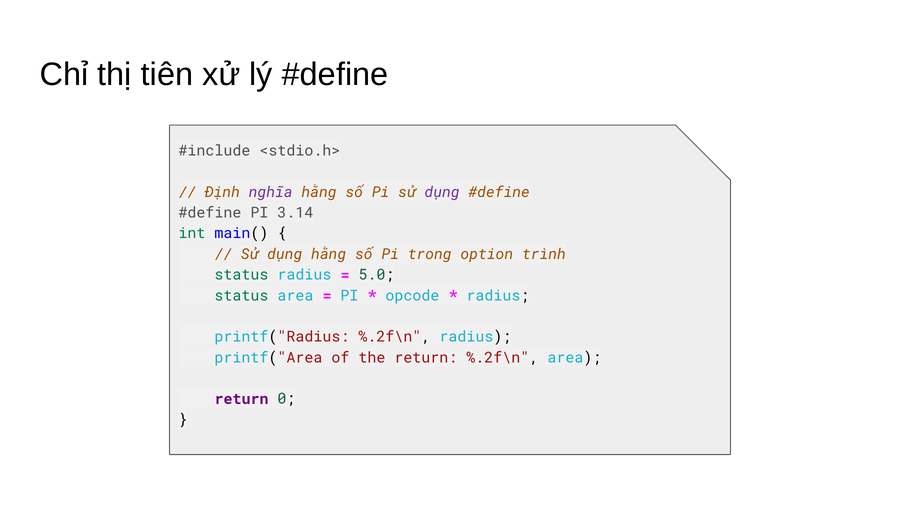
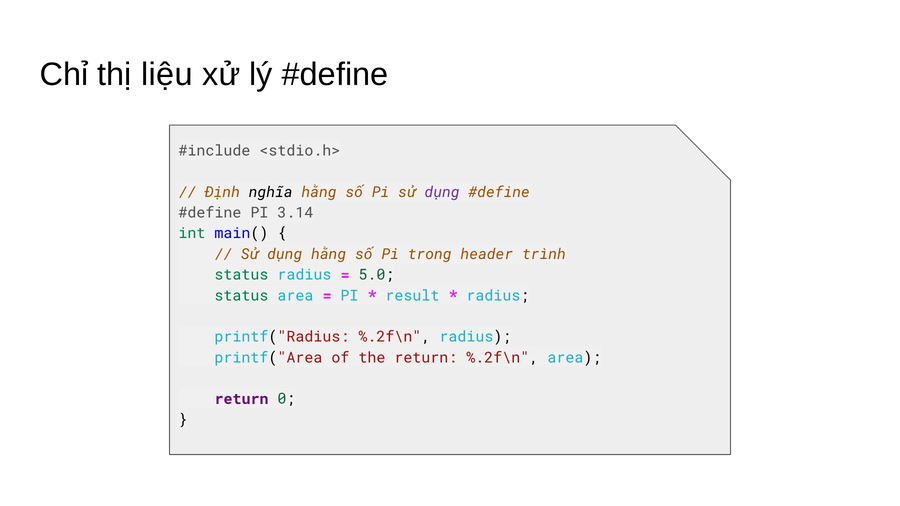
tiên: tiên -> liệu (167, 75)
nghĩa colour: purple -> black (271, 192)
option: option -> header (487, 254)
opcode: opcode -> result (412, 296)
